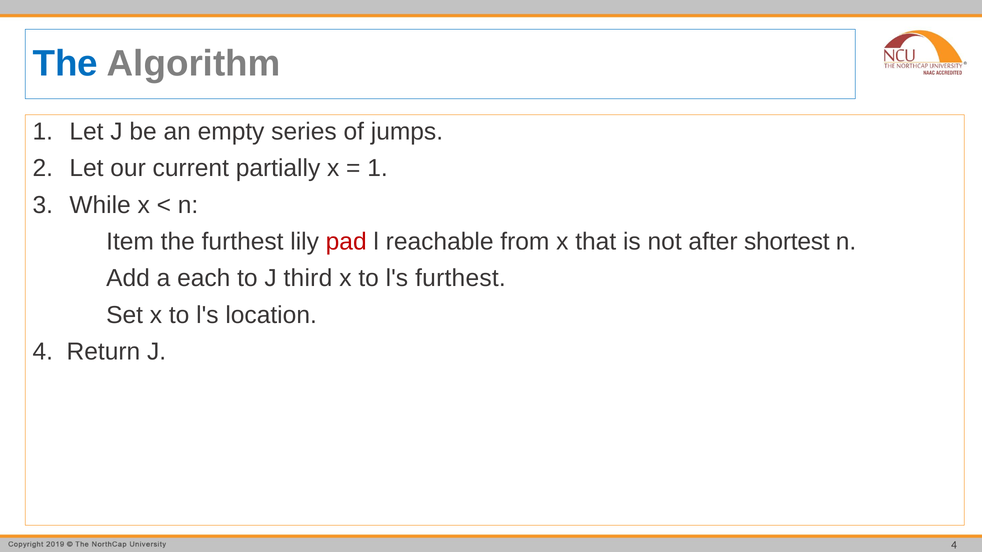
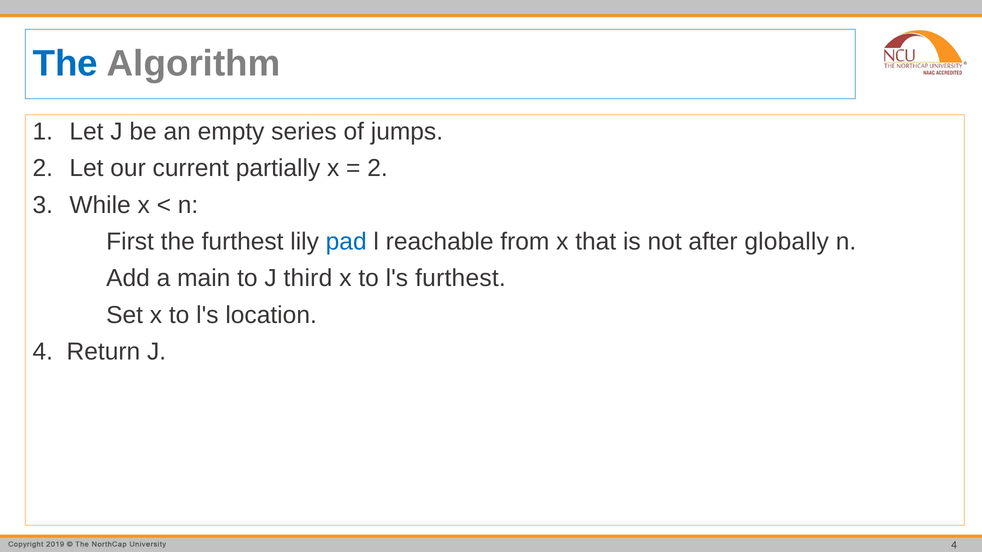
1: 1 -> 2 (378, 168)
Item: Item -> First (130, 242)
pad colour: red -> blue (346, 242)
shortest: shortest -> globally (787, 242)
each: each -> main (204, 279)
